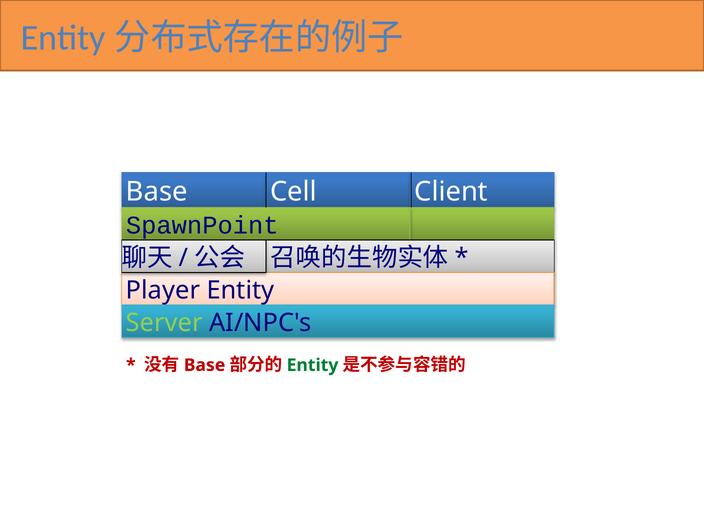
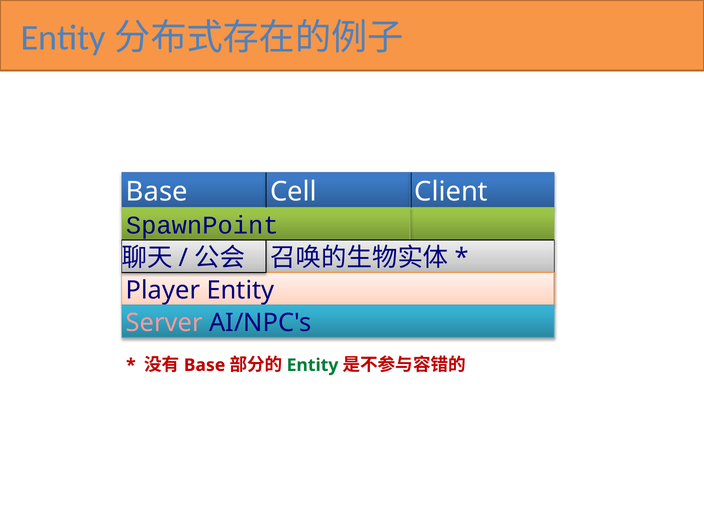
Server colour: light green -> pink (164, 323)
